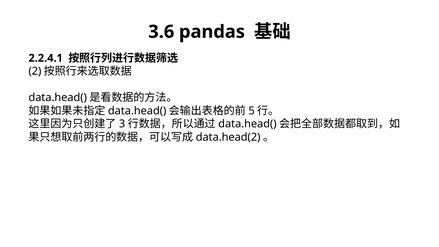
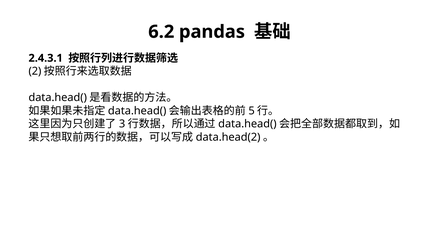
3.6: 3.6 -> 6.2 (161, 32)
2.2.4.1: 2.2.4.1 -> 2.4.3.1 (46, 58)
